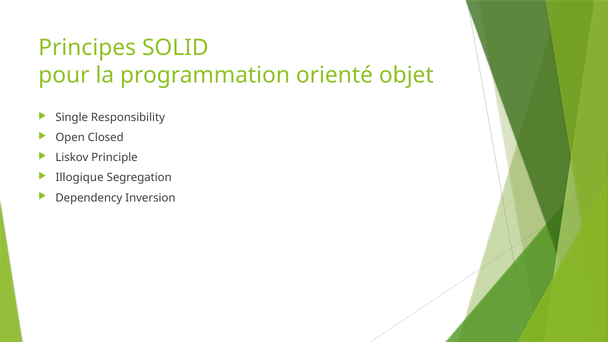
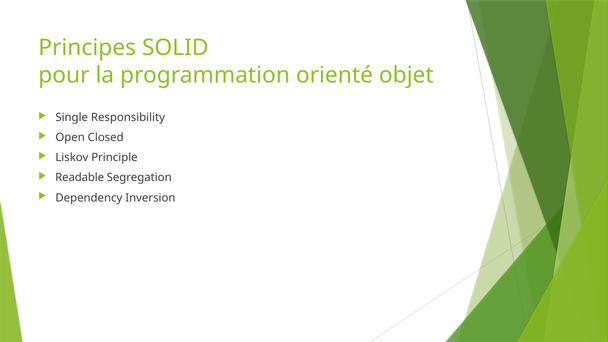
Illogique: Illogique -> Readable (80, 178)
